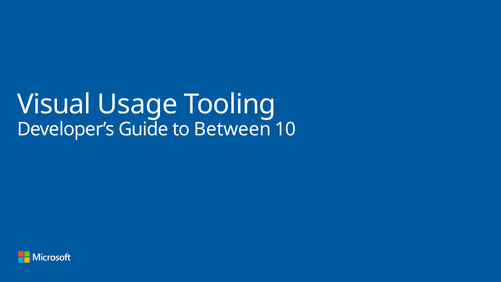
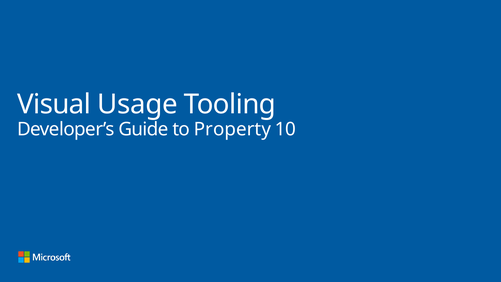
Between: Between -> Property (232, 129)
